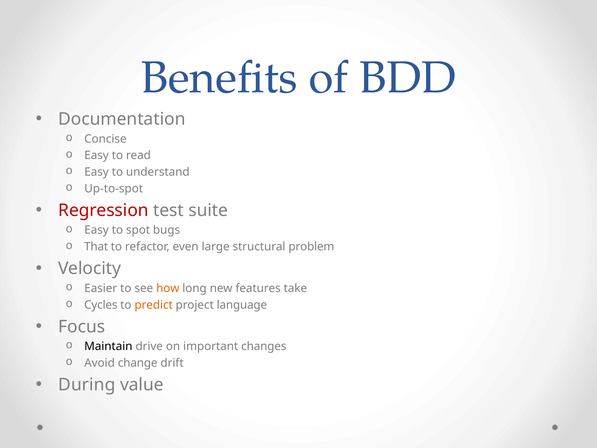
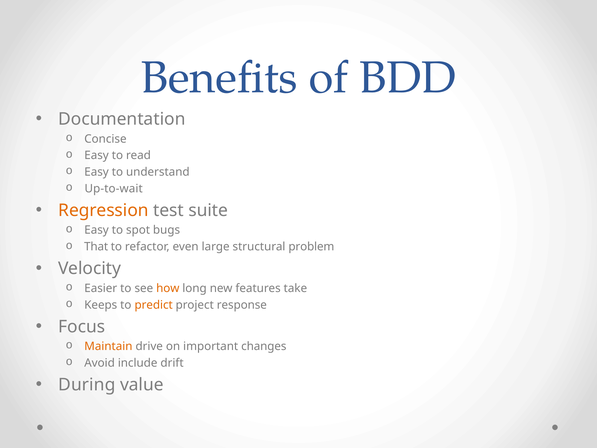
Up-to-spot: Up-to-spot -> Up-to-wait (114, 189)
Regression colour: red -> orange (103, 210)
Cycles: Cycles -> Keeps (101, 305)
language: language -> response (242, 305)
Maintain colour: black -> orange (108, 346)
change: change -> include (138, 363)
